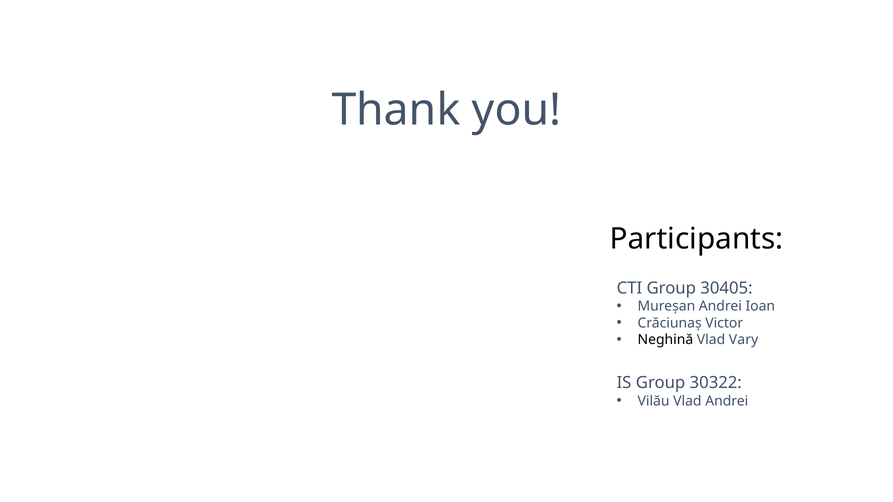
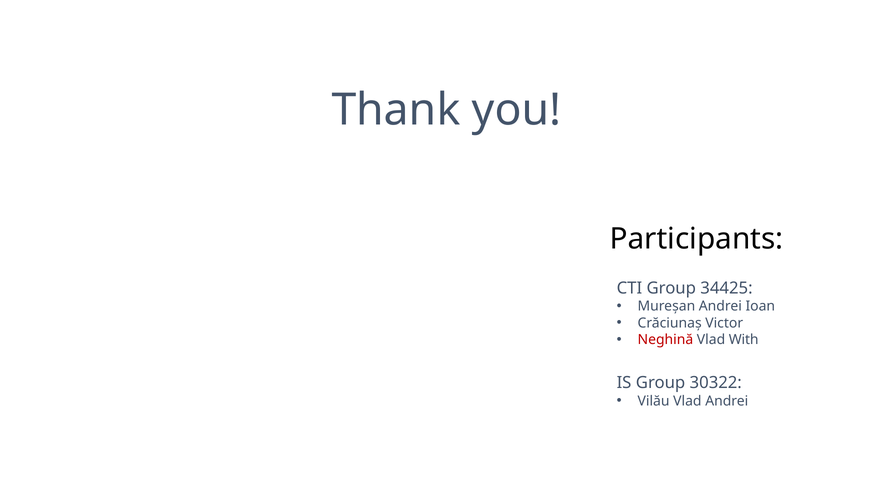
30405: 30405 -> 34425 (726, 288)
Neghină colour: black -> red (665, 340)
Vary: Vary -> With (744, 340)
